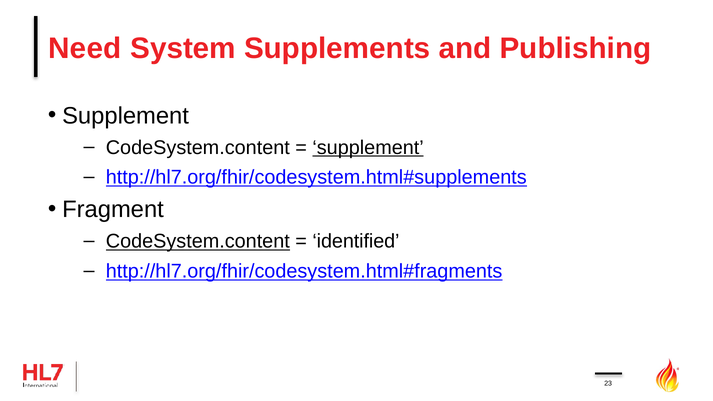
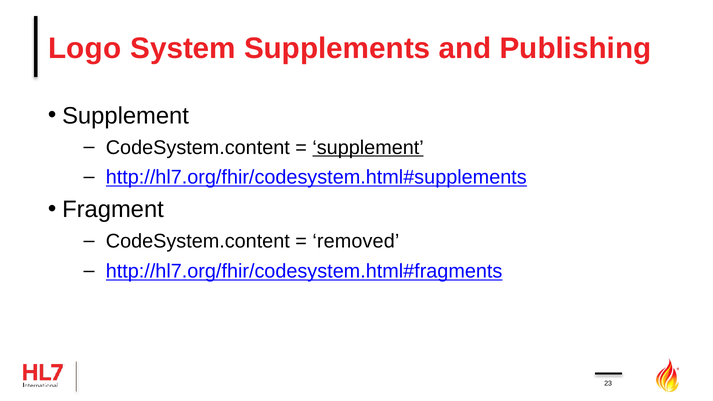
Need: Need -> Logo (85, 49)
CodeSystem.content underline: present -> none (198, 241)
identified: identified -> removed (356, 241)
